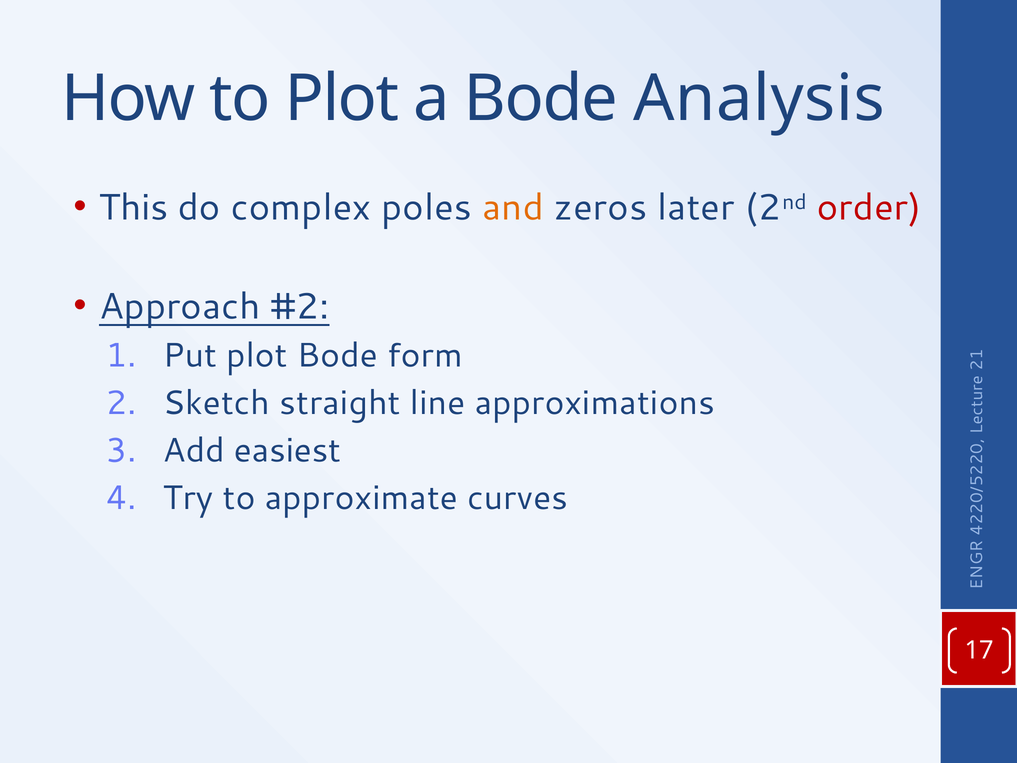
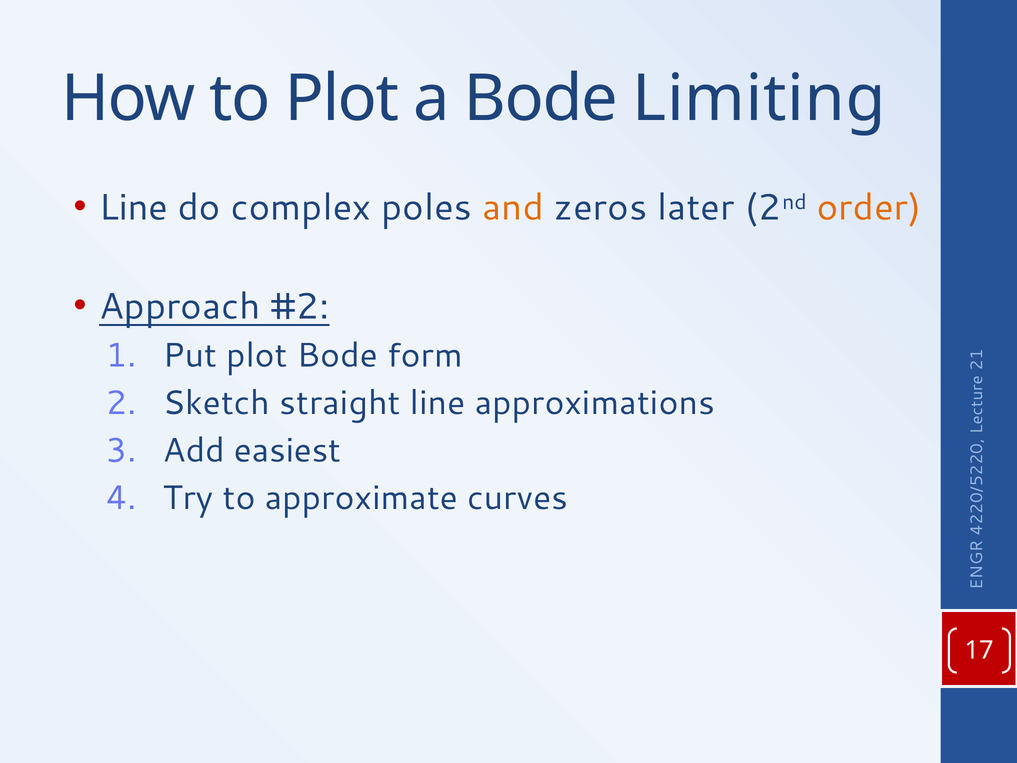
Analysis: Analysis -> Limiting (759, 99)
This: This -> Line (134, 208)
order colour: red -> orange (869, 208)
